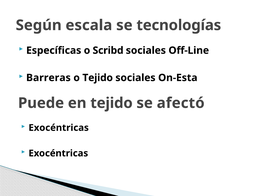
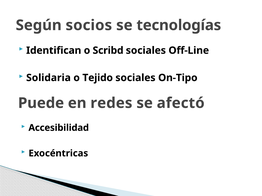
escala: escala -> socios (89, 25)
Específicas: Específicas -> Identifican (54, 51)
Barreras: Barreras -> Solidaria (48, 78)
On-Esta: On-Esta -> On-Tipo (178, 78)
en tejido: tejido -> redes (111, 103)
Exocéntricas: Exocéntricas -> Accesibilidad (59, 128)
